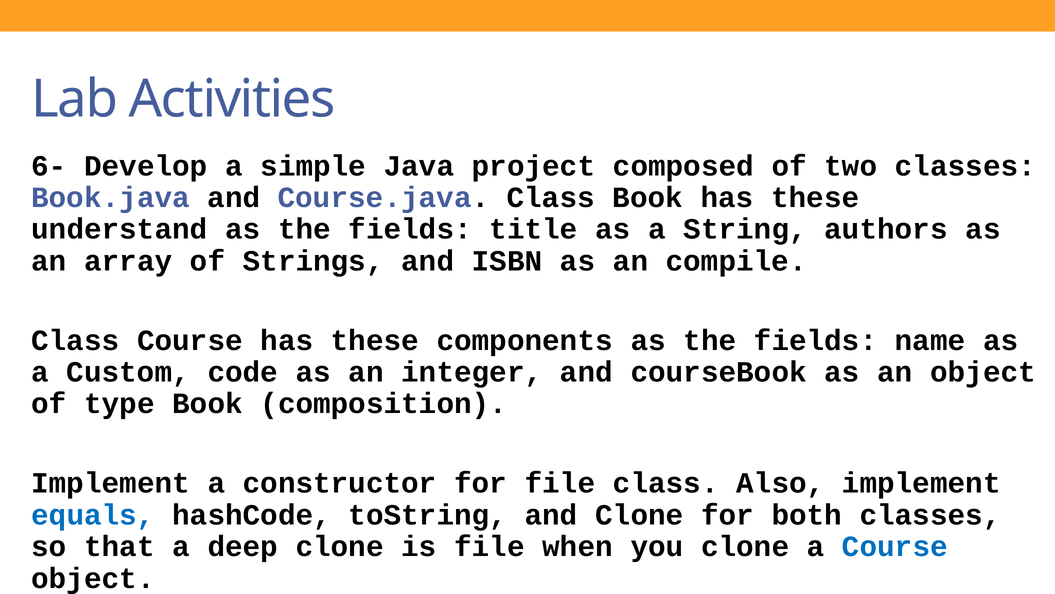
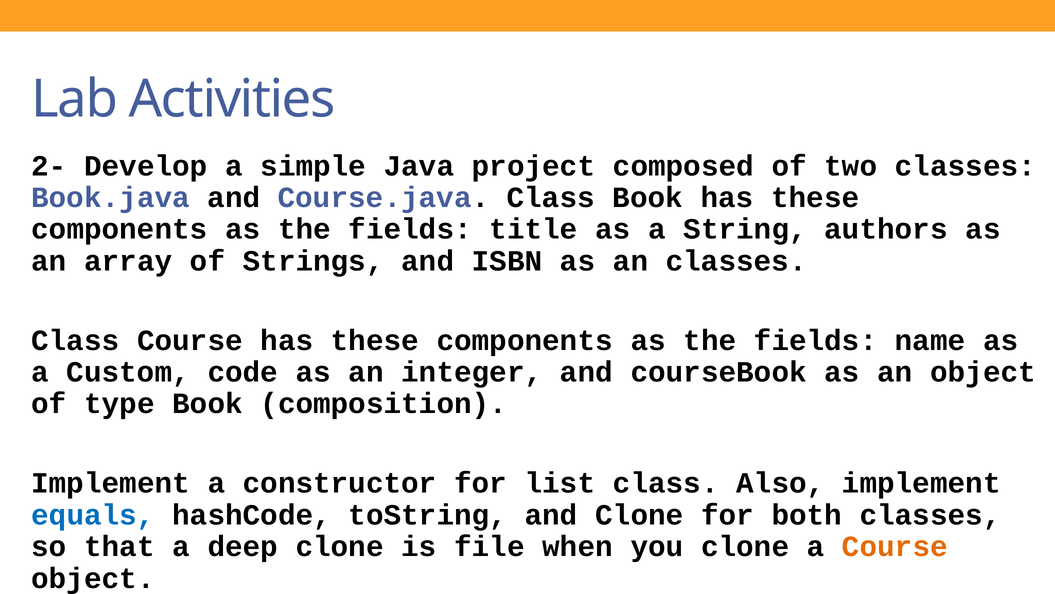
6-: 6- -> 2- (49, 166)
understand: understand -> components (119, 229)
an compile: compile -> classes (736, 261)
for file: file -> list (560, 483)
Course colour: blue -> orange (895, 546)
